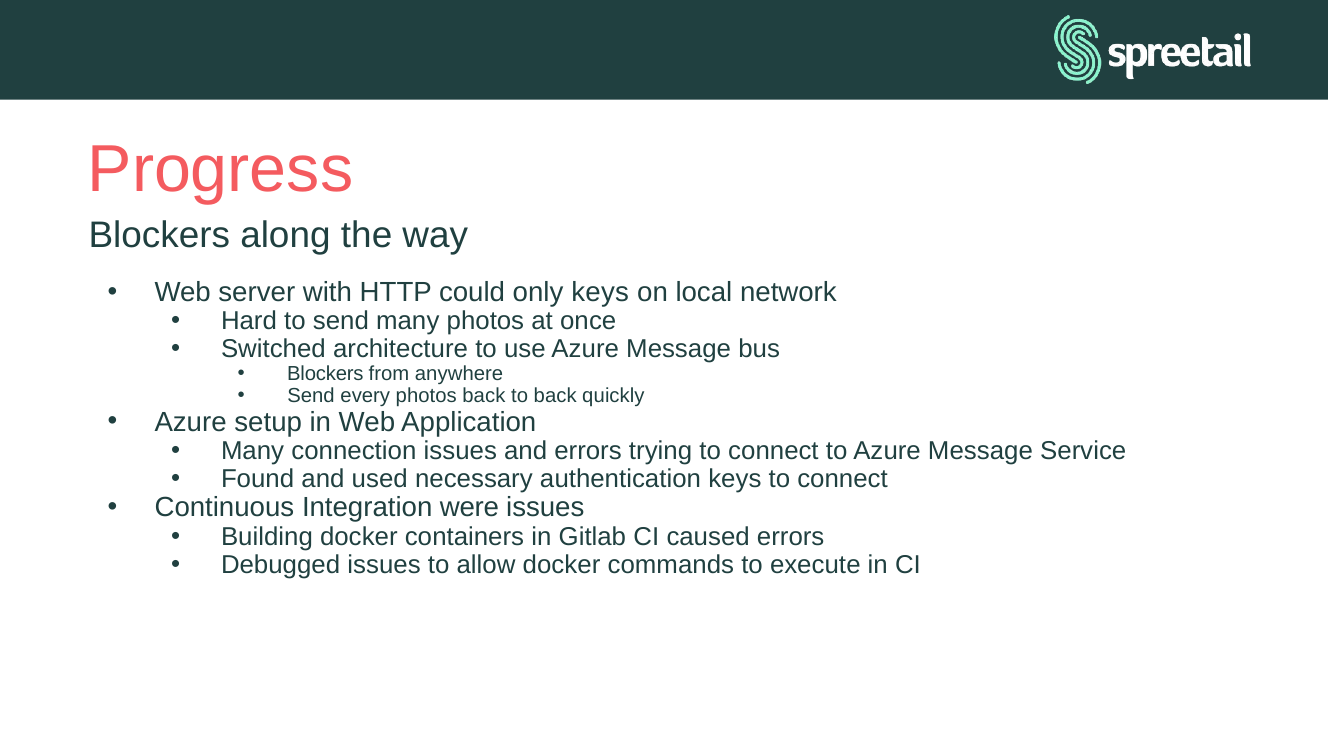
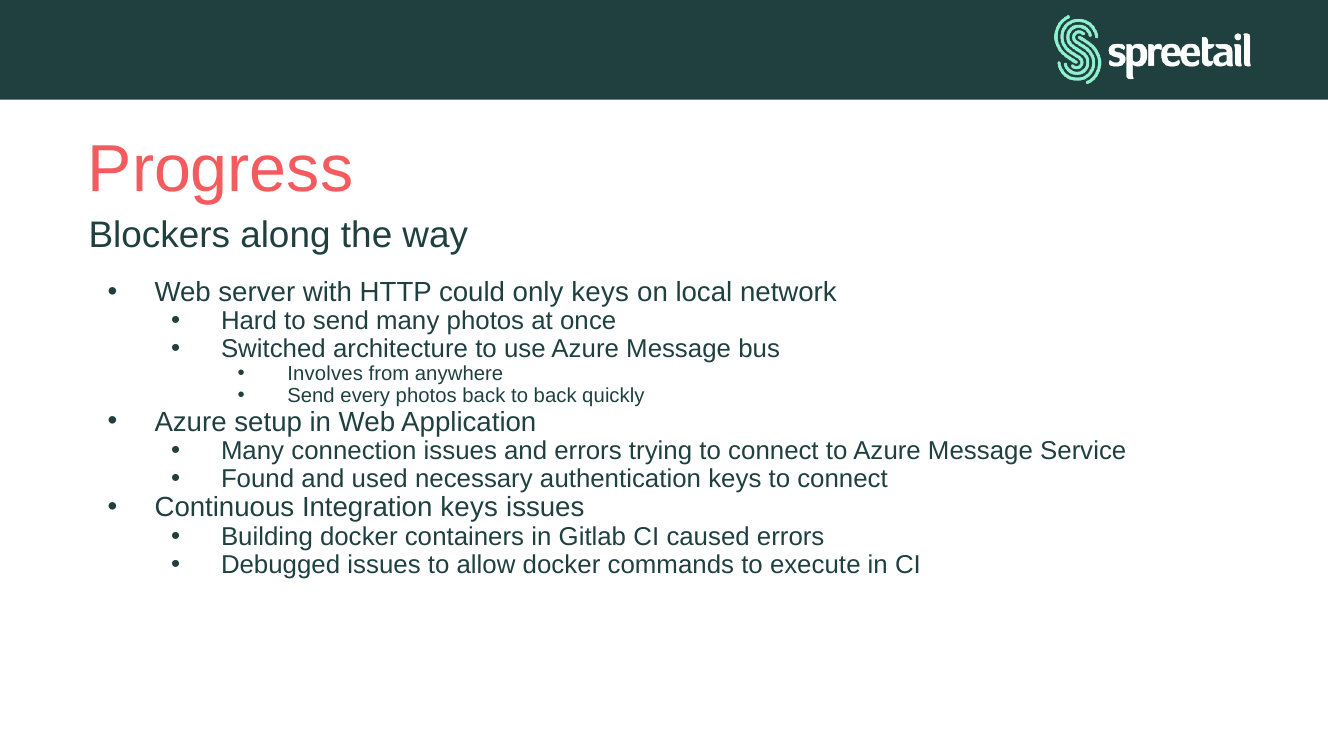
Blockers: Blockers -> Involves (325, 374)
Integration were: were -> keys (469, 508)
